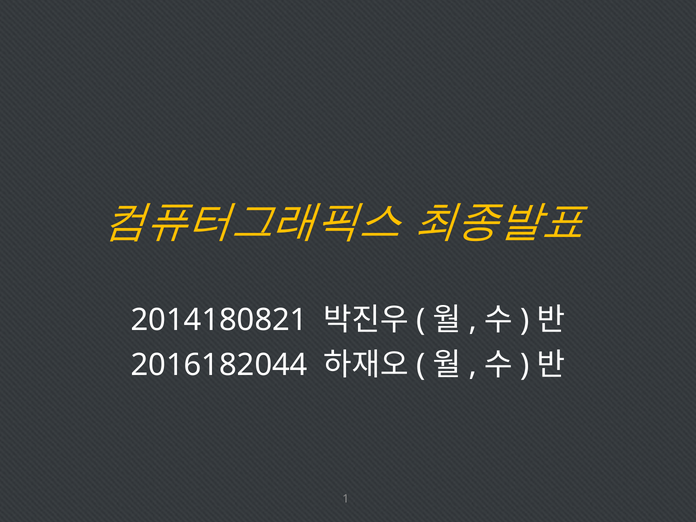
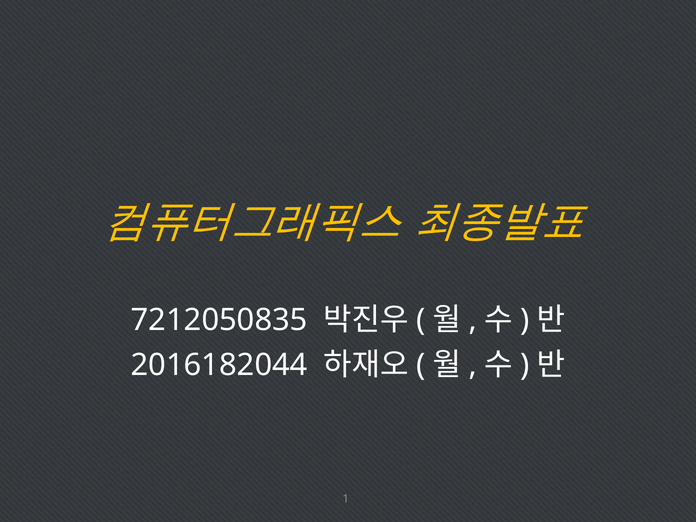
2014180821: 2014180821 -> 7212050835 (219, 320)
